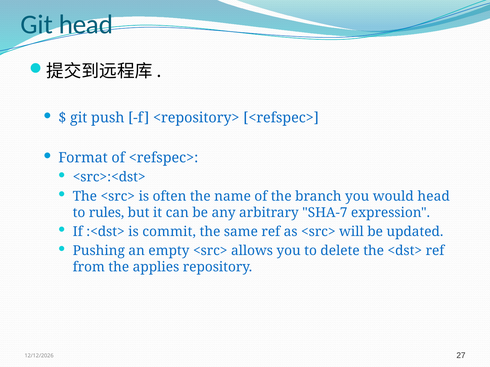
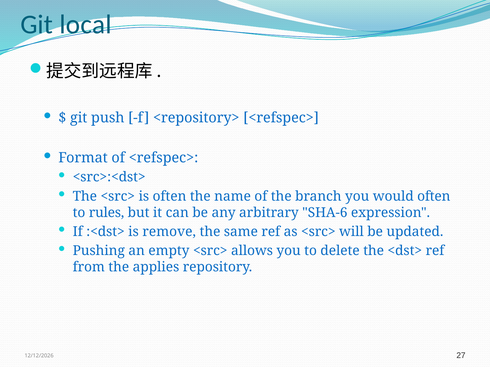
Git head: head -> local (86, 25)
would head: head -> often (434, 196)
SHA-7: SHA-7 -> SHA-6 (325, 213)
commit: commit -> remove (169, 232)
